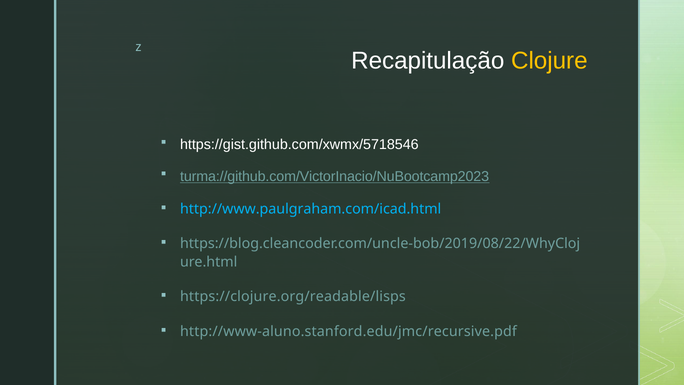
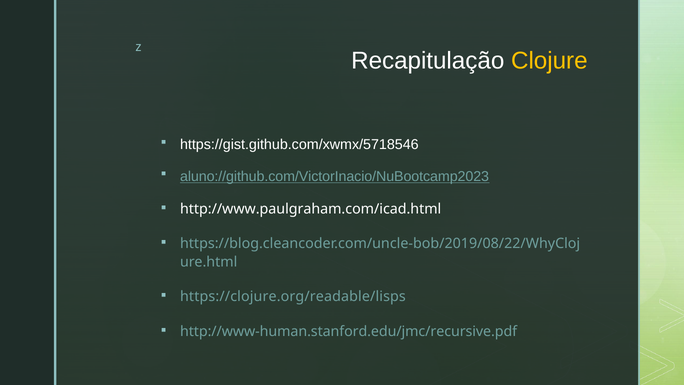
turma://github.com/VictorInacio/NuBootcamp2023: turma://github.com/VictorInacio/NuBootcamp2023 -> aluno://github.com/VictorInacio/NuBootcamp2023 (335, 176)
http://www.paulgraham.com/icad.html colour: light blue -> white (311, 209)
http://www-aluno.stanford.edu/jmc/recursive.pdf: http://www-aluno.stanford.edu/jmc/recursive.pdf -> http://www-human.stanford.edu/jmc/recursive.pdf (349, 331)
